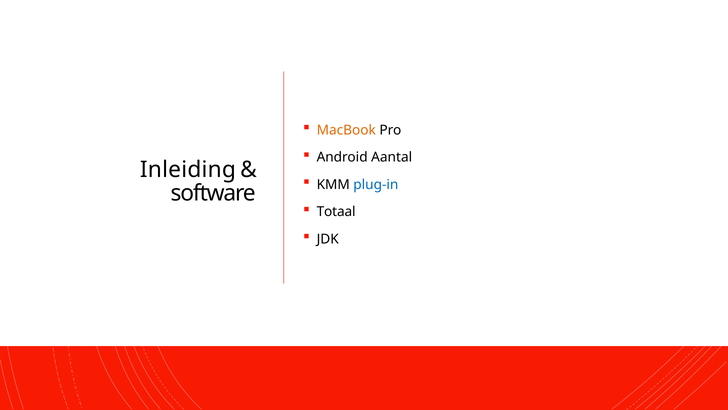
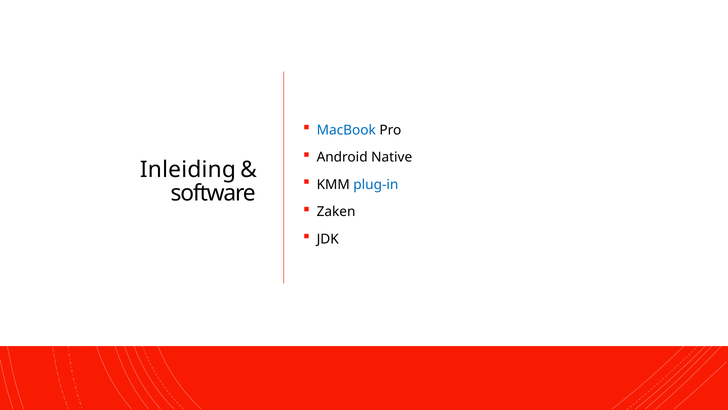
MacBook colour: orange -> blue (346, 130)
Aantal: Aantal -> Native (392, 157)
Totaal: Totaal -> Zaken (336, 212)
